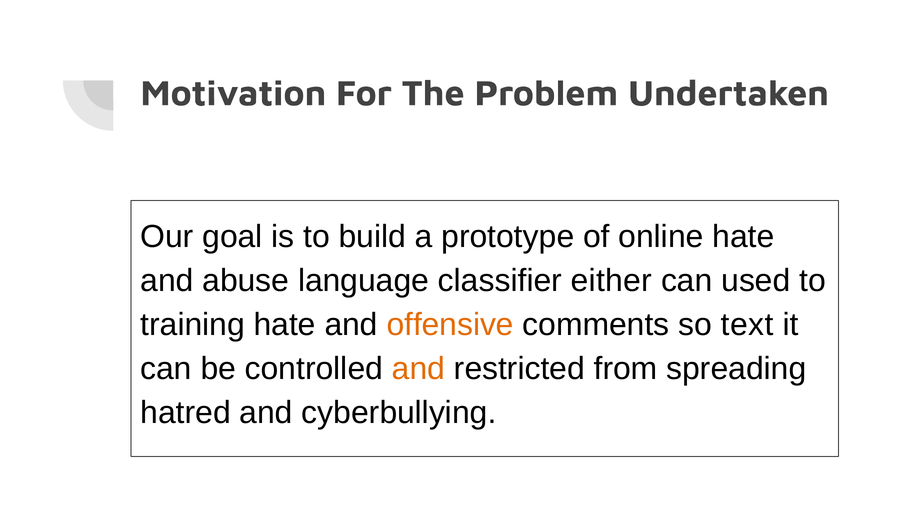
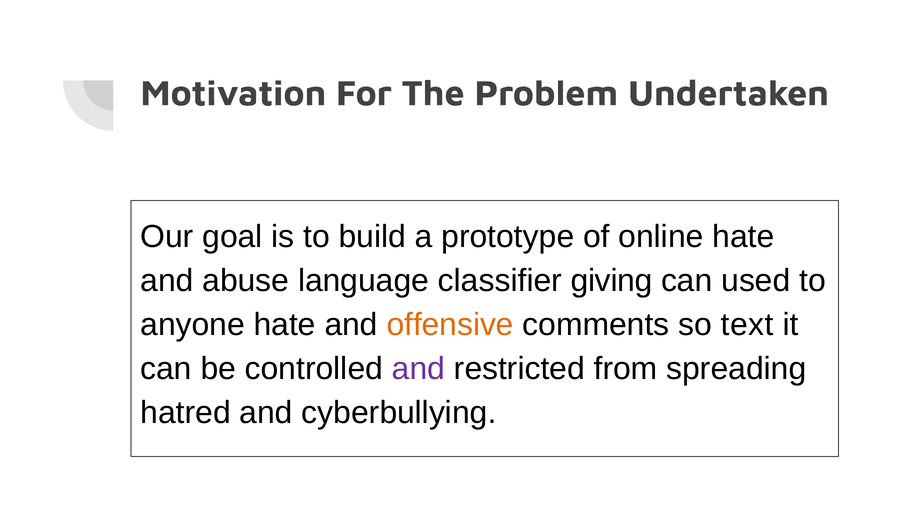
either: either -> giving (612, 281)
training: training -> anyone (193, 325)
and colour: orange -> purple (418, 369)
